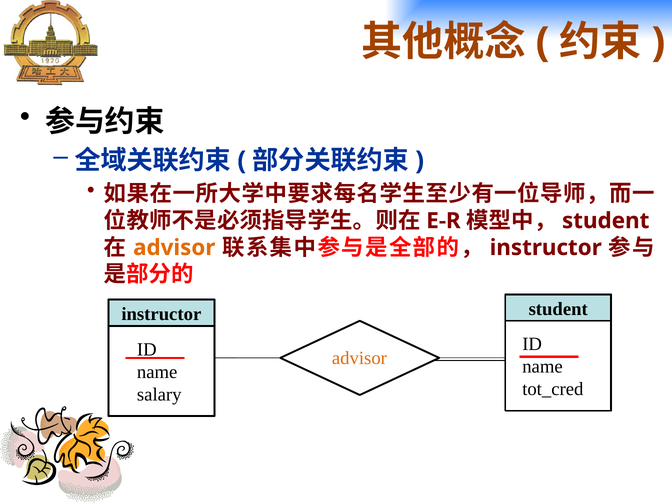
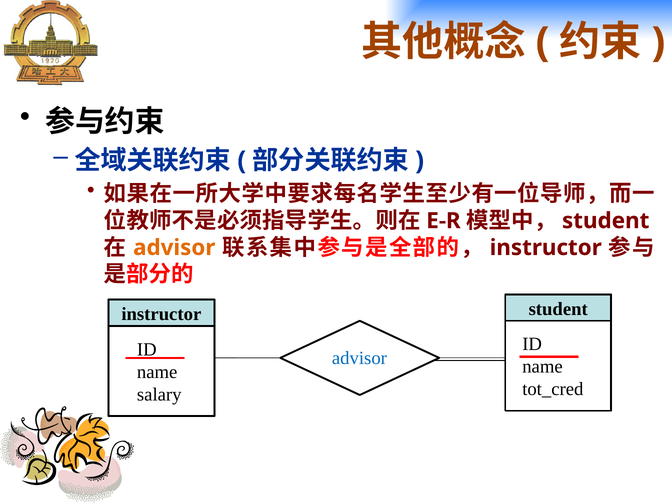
advisor colour: orange -> blue (359, 358)
